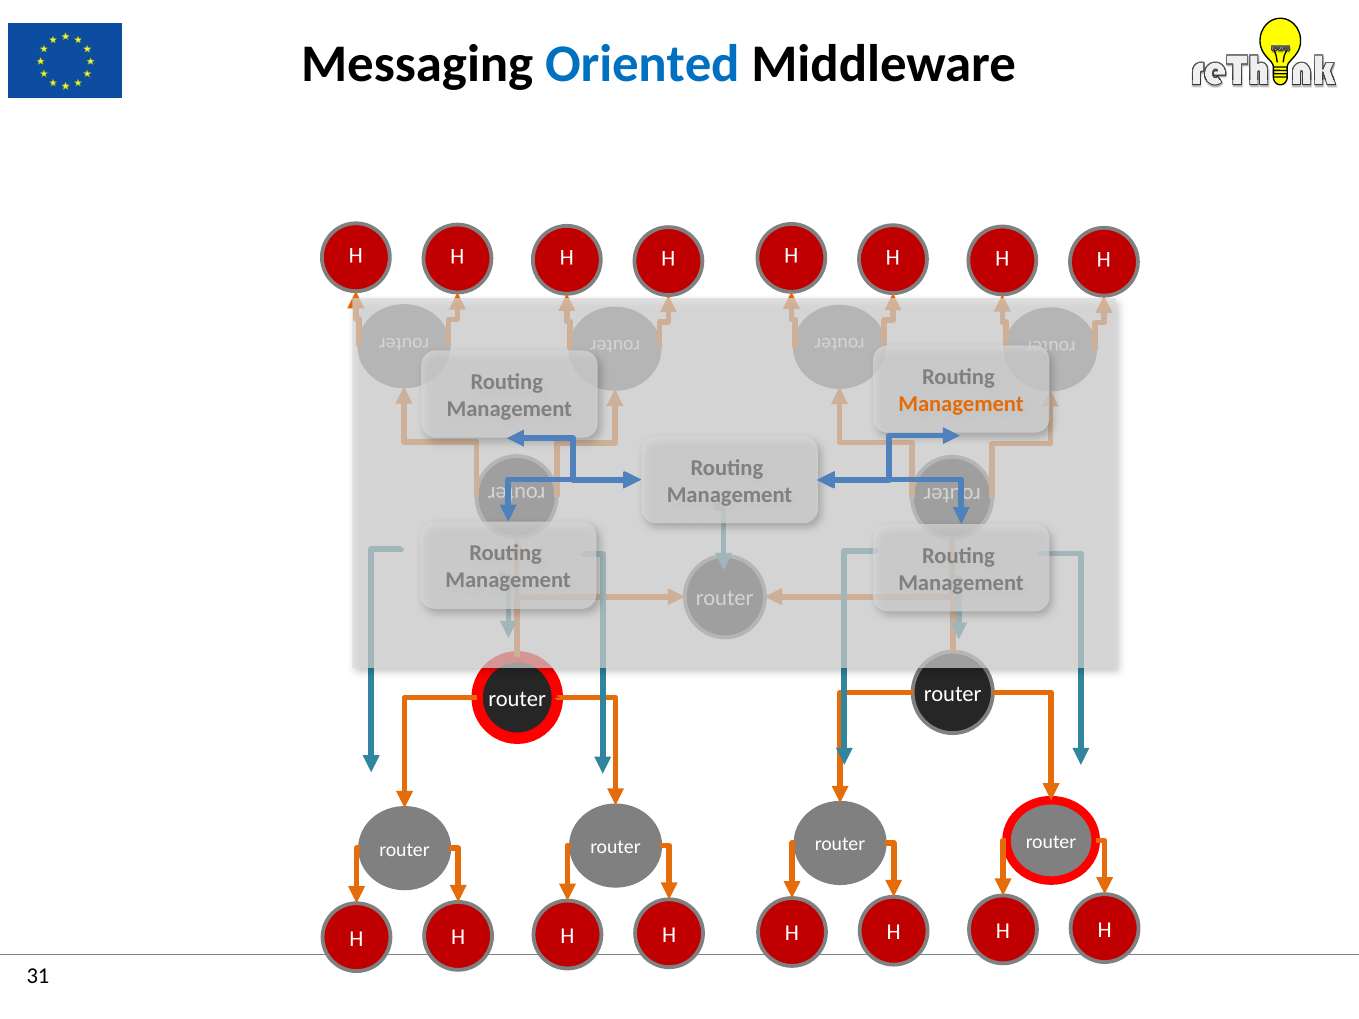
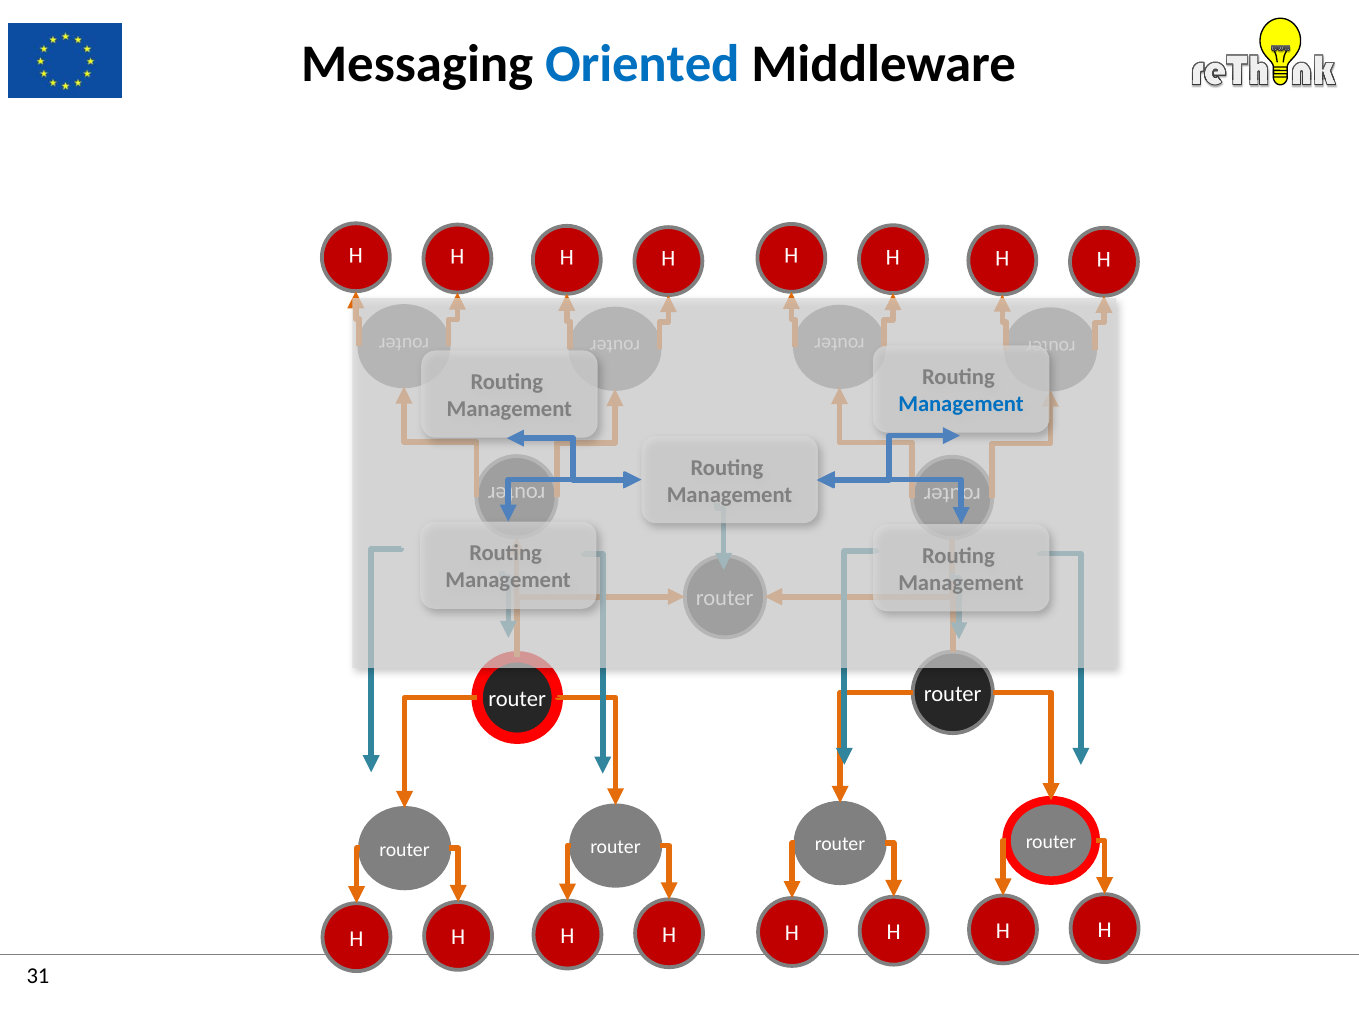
Management colour: orange -> blue (961, 404)
